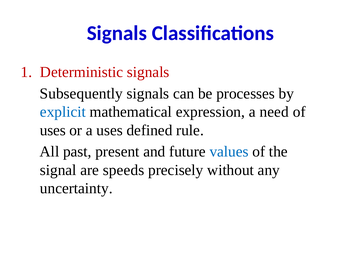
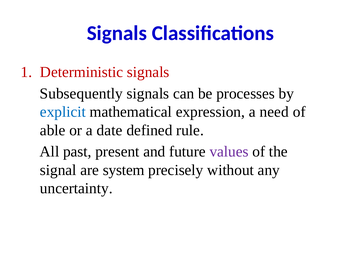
uses: uses -> able (53, 130)
a uses: uses -> date (110, 130)
values colour: blue -> purple (229, 152)
speeds: speeds -> system (124, 170)
